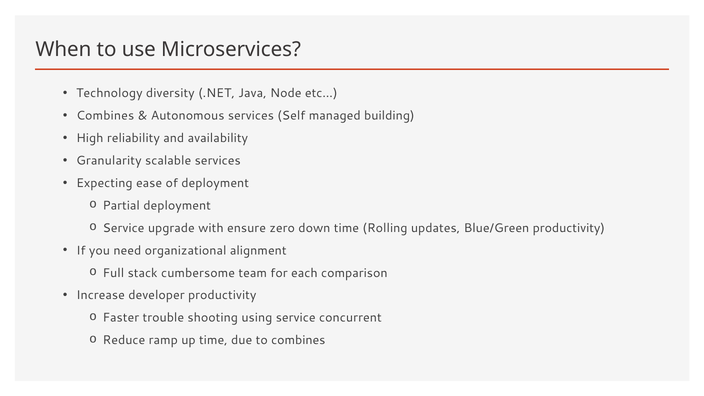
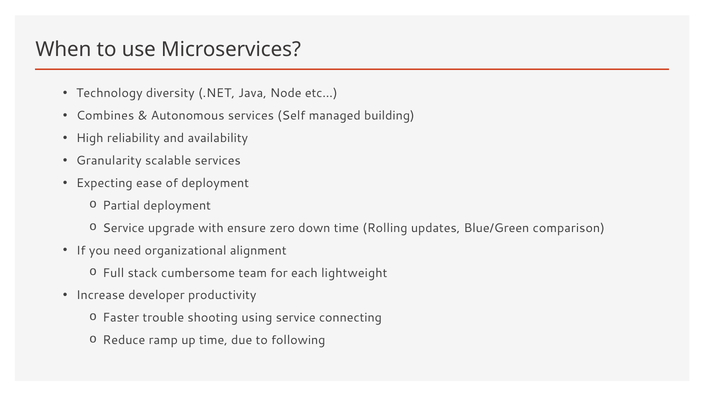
Blue/Green productivity: productivity -> comparison (569, 228)
comparison: comparison -> lightweight (354, 273)
concurrent: concurrent -> connecting (350, 318)
to combines: combines -> following (298, 340)
